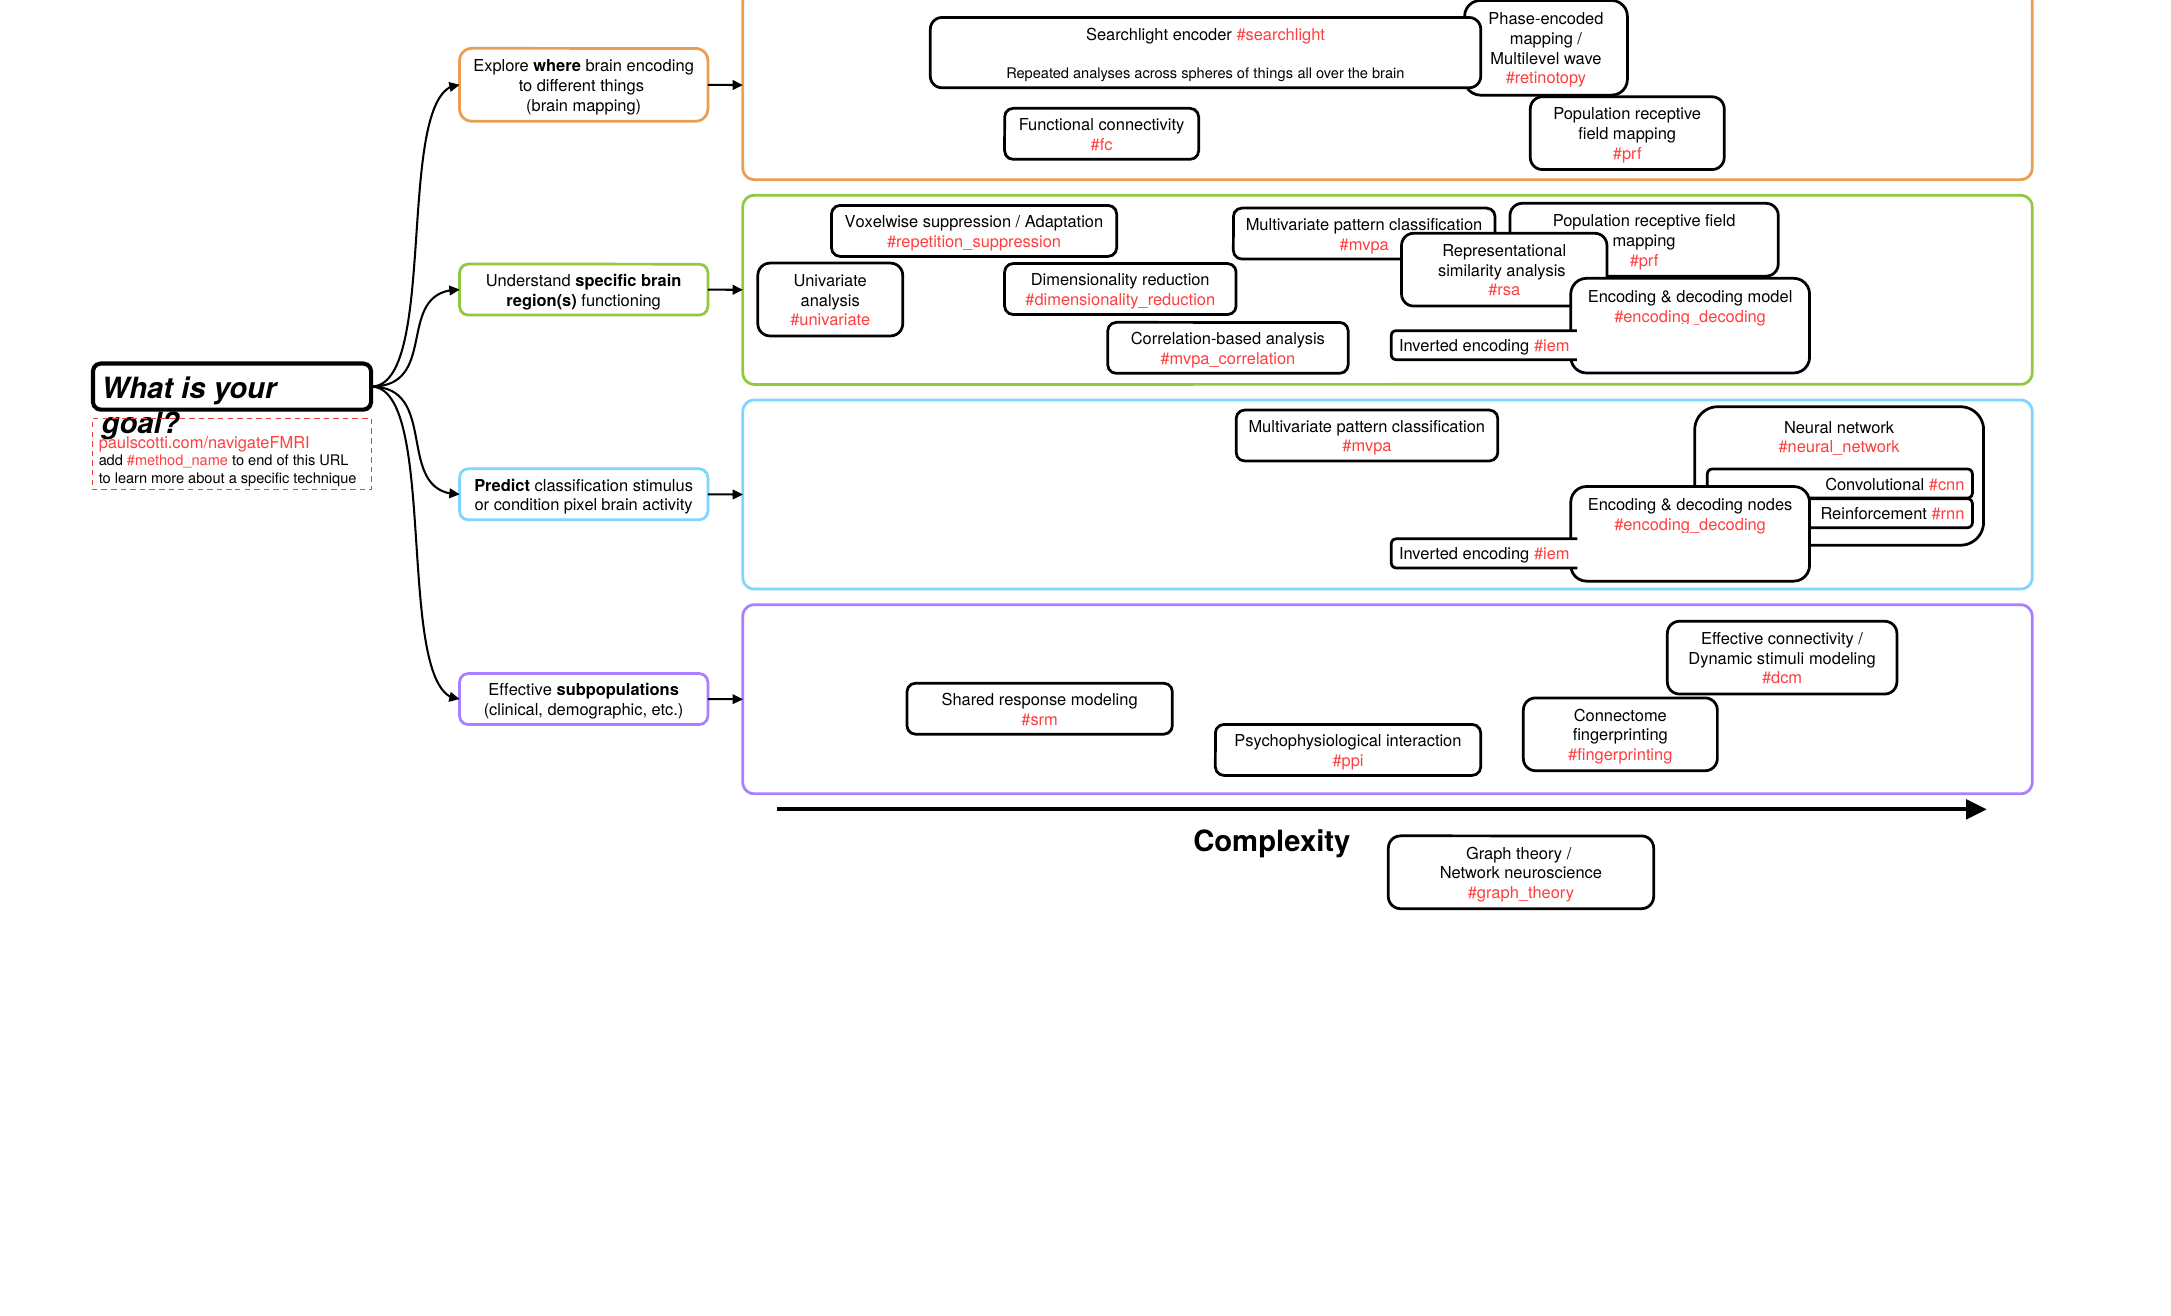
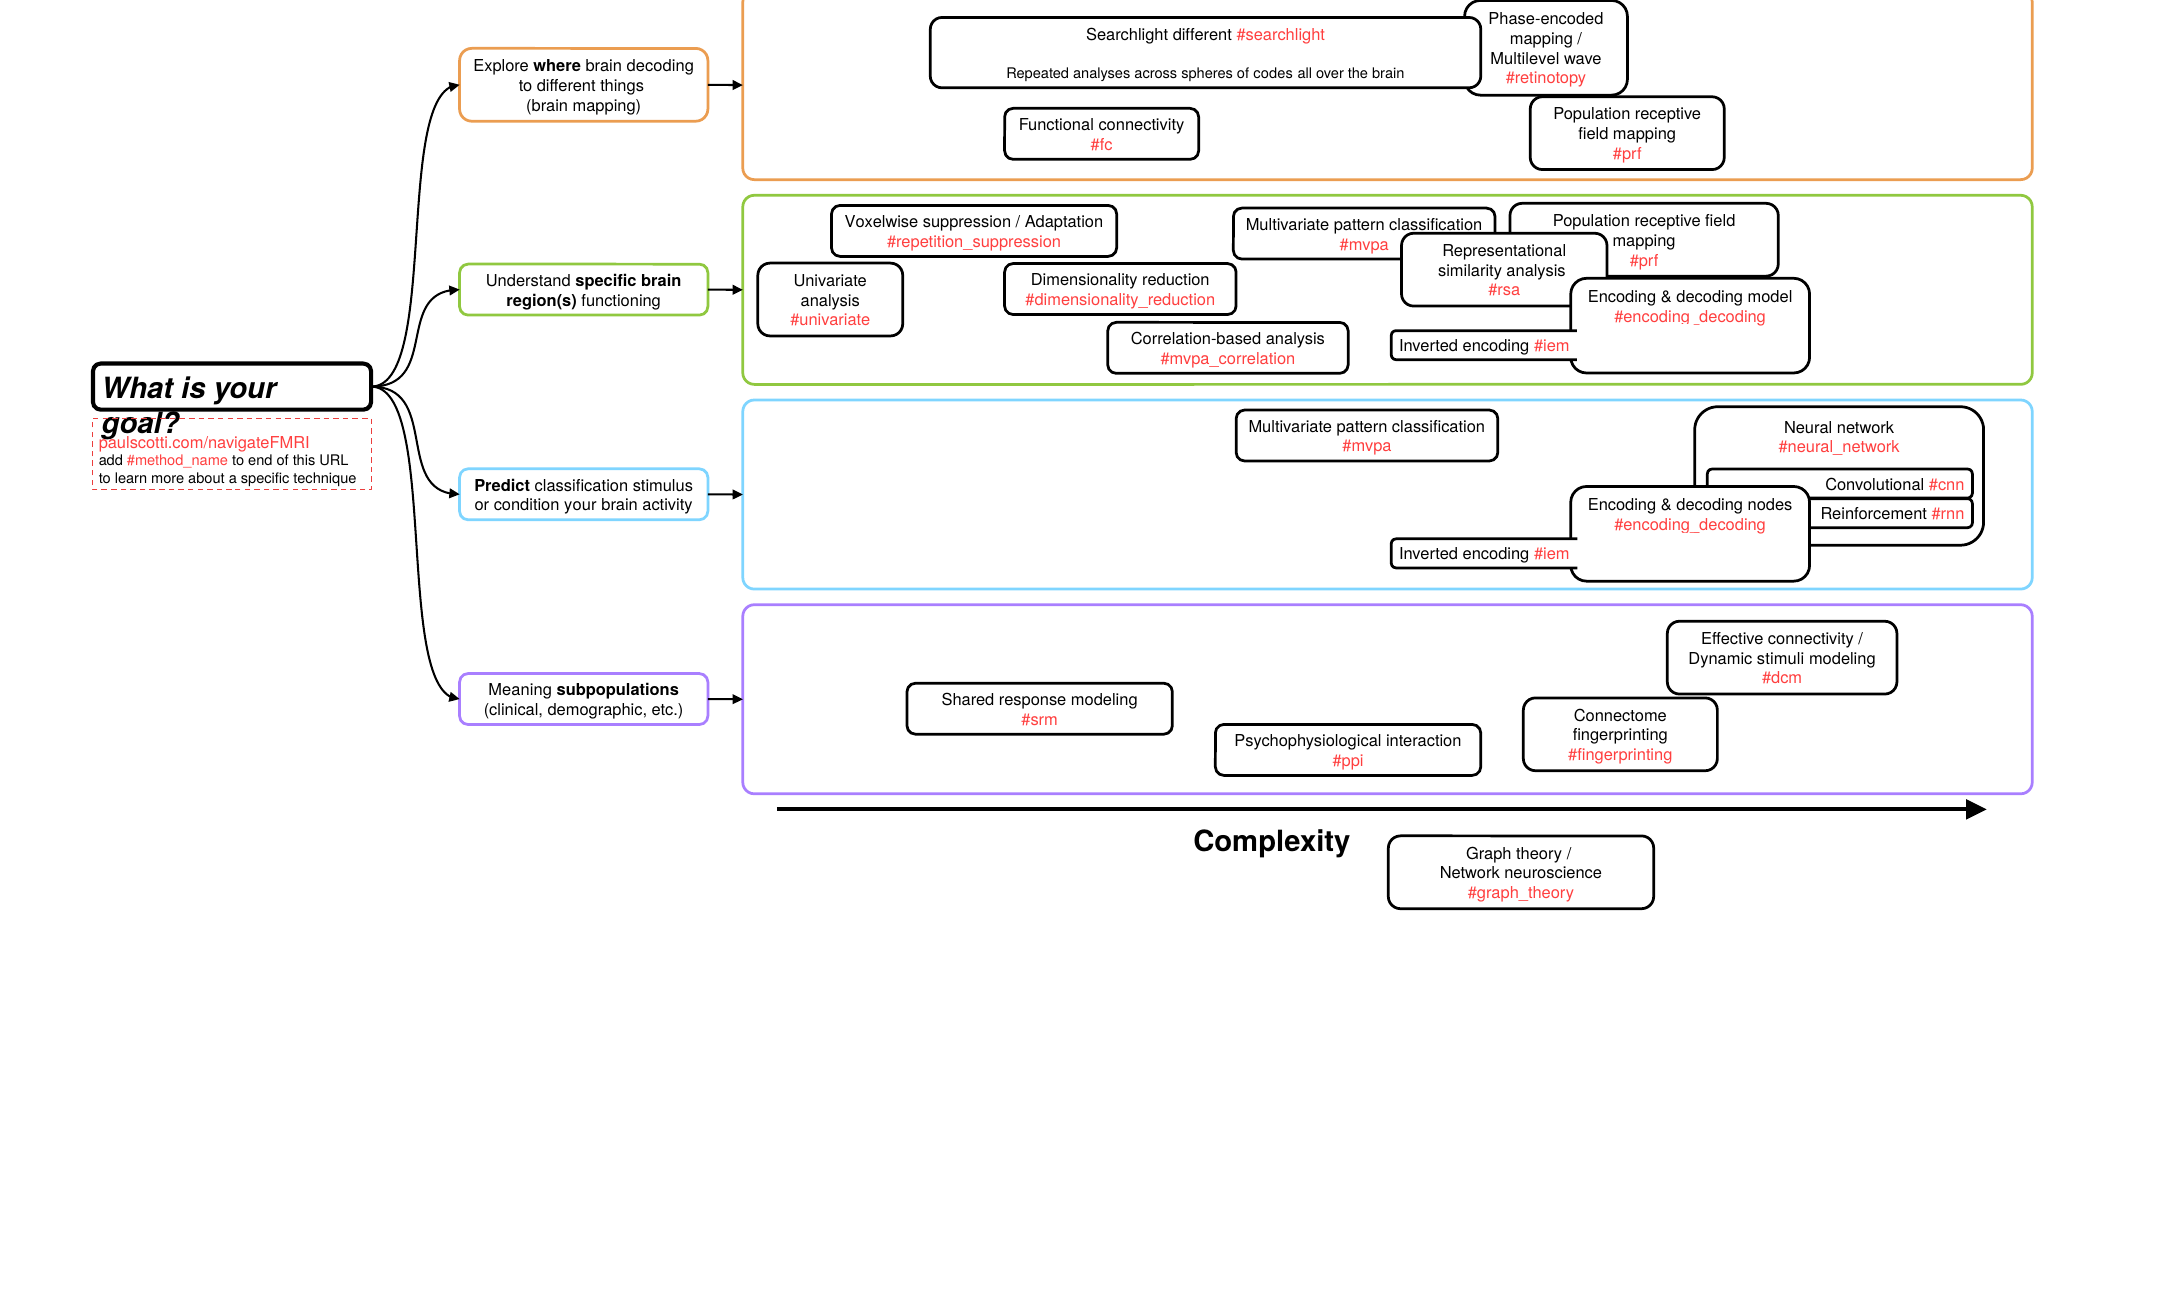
Searchlight encoder: encoder -> different (1202, 35)
brain encoding: encoding -> decoding (660, 66)
of things: things -> codes (1273, 73)
condition pixel: pixel -> your (580, 505)
Effective: Effective -> Meaning (520, 690)
